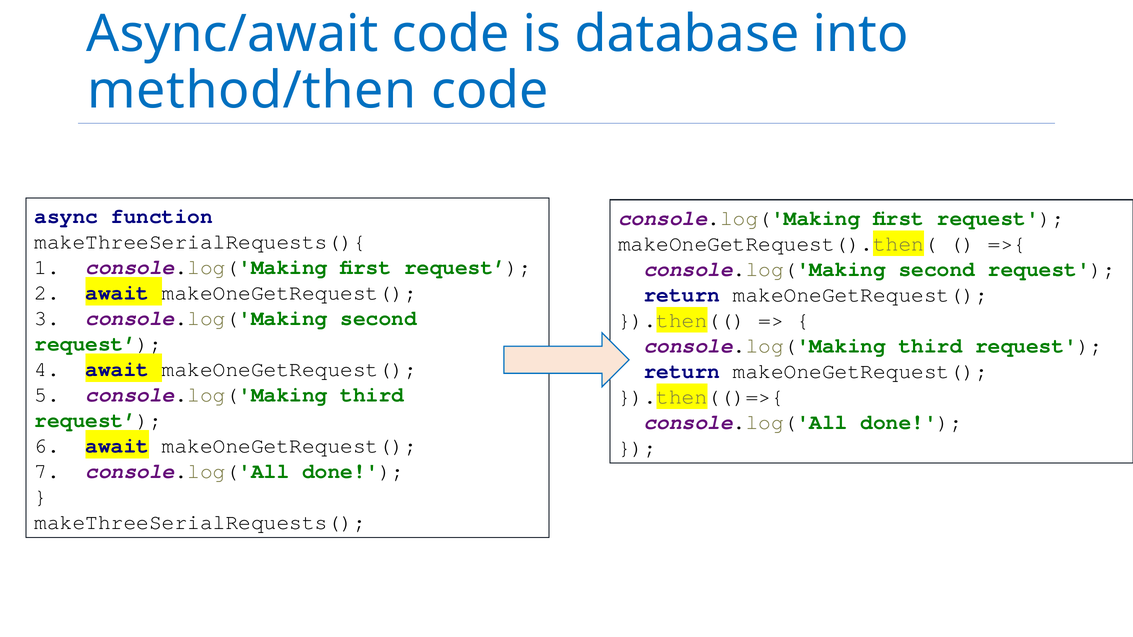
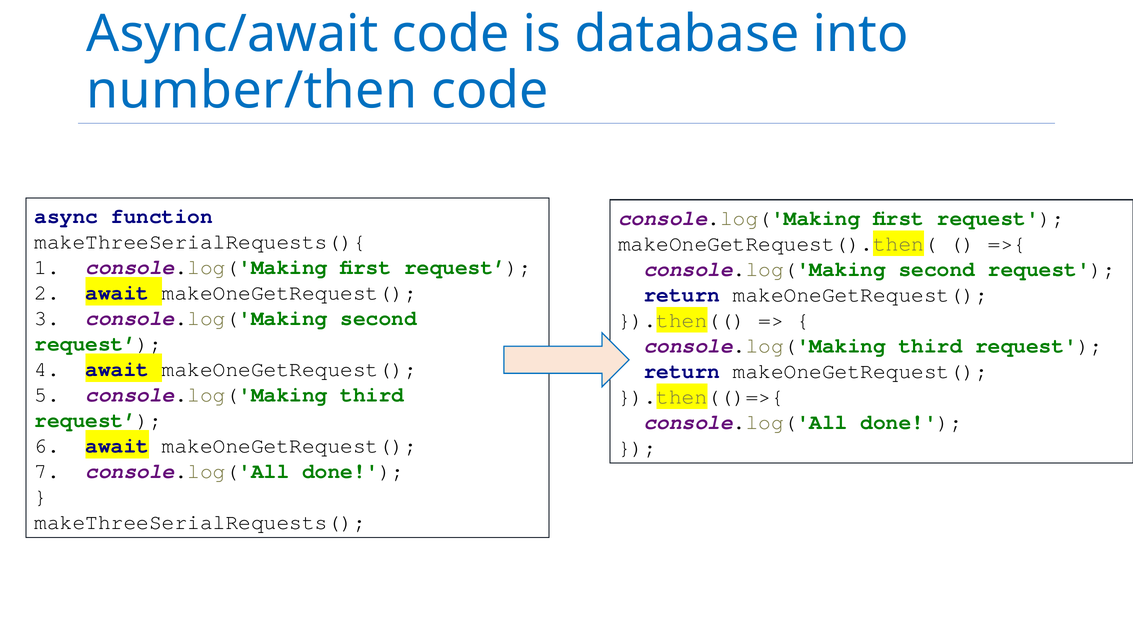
method/then: method/then -> number/then (252, 91)
